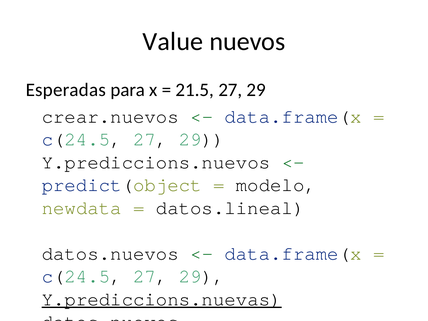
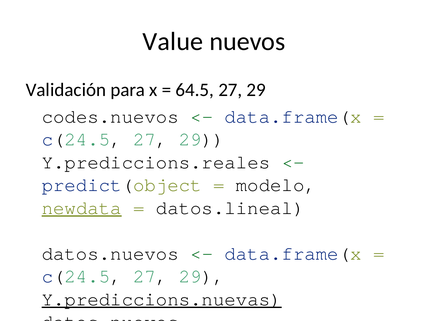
Esperadas: Esperadas -> Validación (66, 90)
21.5: 21.5 -> 64.5 (195, 90)
crear.nuevos: crear.nuevos -> codes.nuevos (110, 116)
Y.prediccions.nuevos: Y.prediccions.nuevos -> Y.prediccions.reales (156, 162)
newdata underline: none -> present (82, 208)
